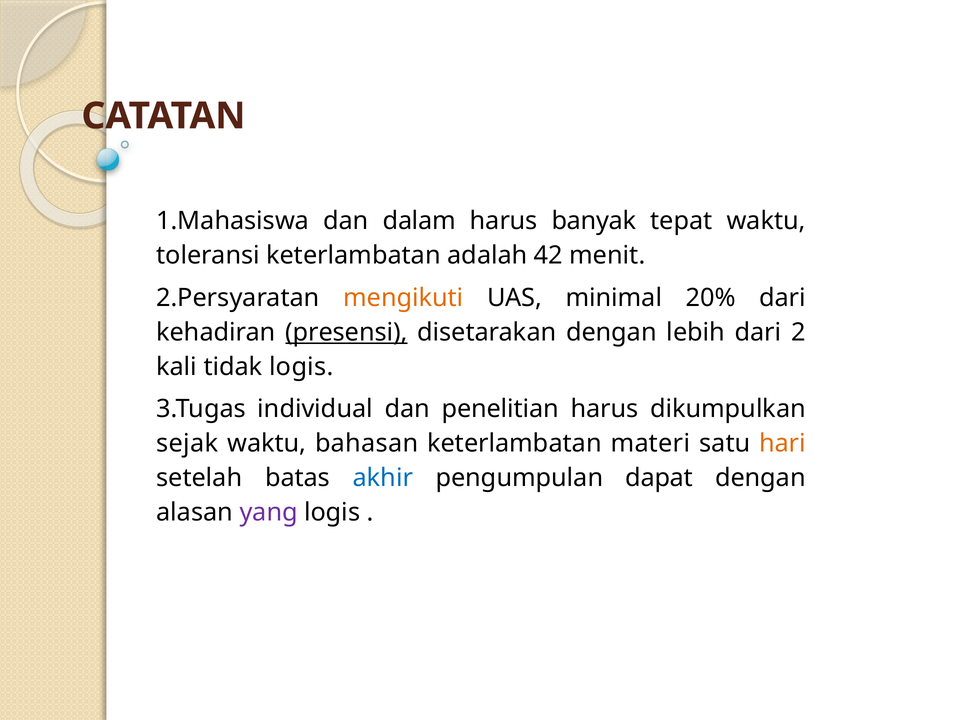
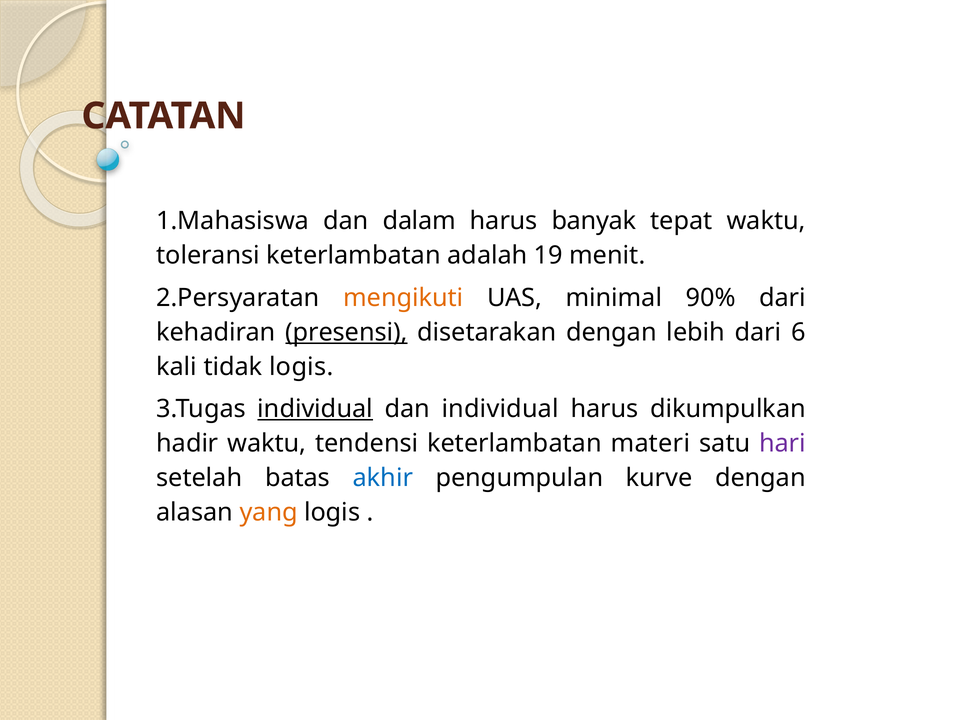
42: 42 -> 19 (548, 255)
20%: 20% -> 90% (711, 298)
2: 2 -> 6 (798, 332)
individual underline: none -> present (315, 409)
dan penelitian: penelitian -> individual (500, 409)
sejak: sejak -> hadir (187, 443)
bahasan: bahasan -> tendensi (367, 443)
hari colour: orange -> purple (782, 443)
dapat: dapat -> kurve (659, 478)
yang colour: purple -> orange (269, 512)
